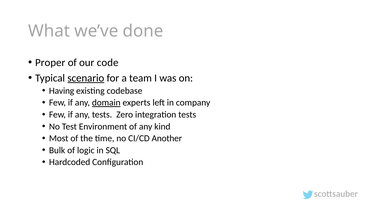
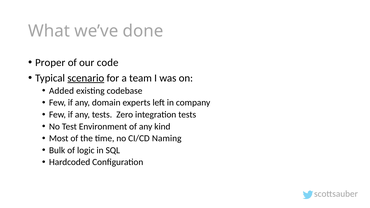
Having: Having -> Added (61, 91)
domain underline: present -> none (106, 103)
Another: Another -> Naming (167, 138)
